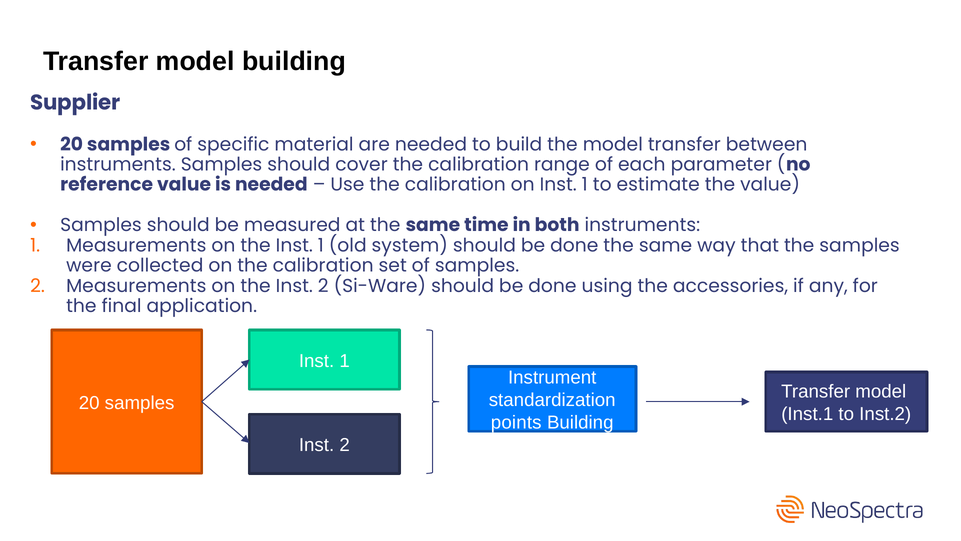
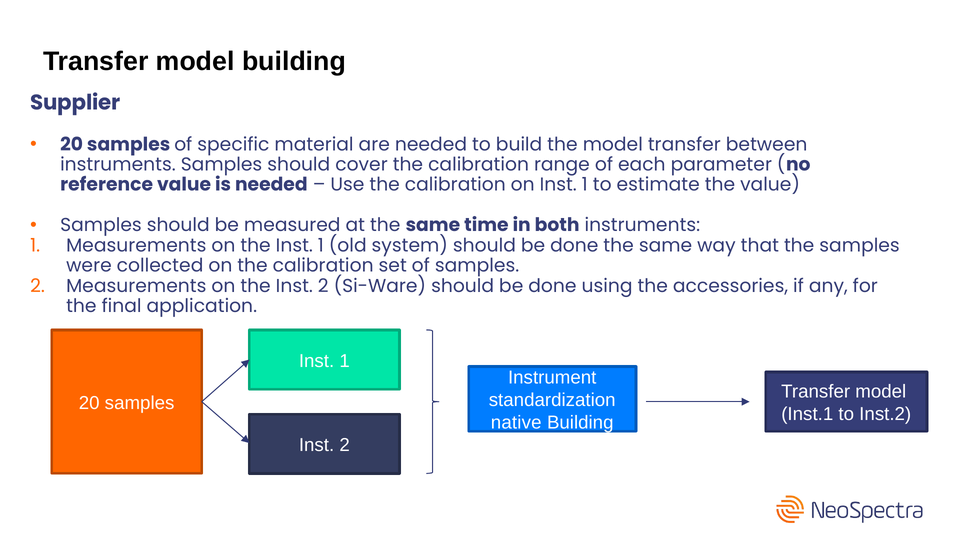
points: points -> native (516, 422)
